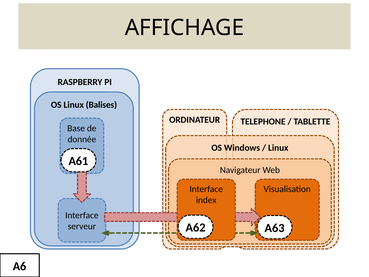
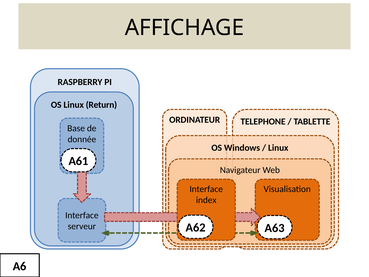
Balises: Balises -> Return (101, 105)
